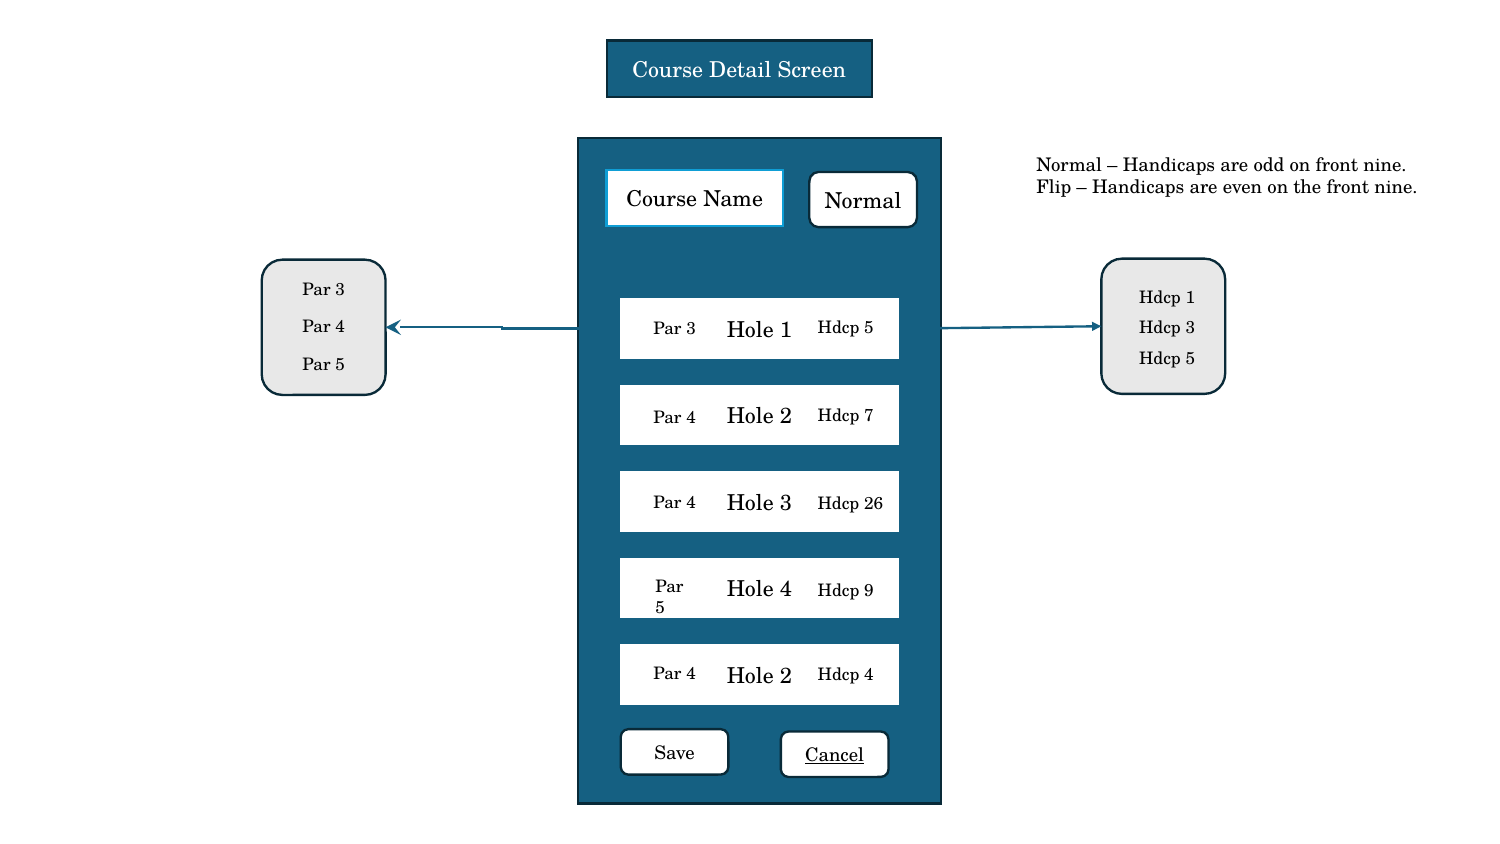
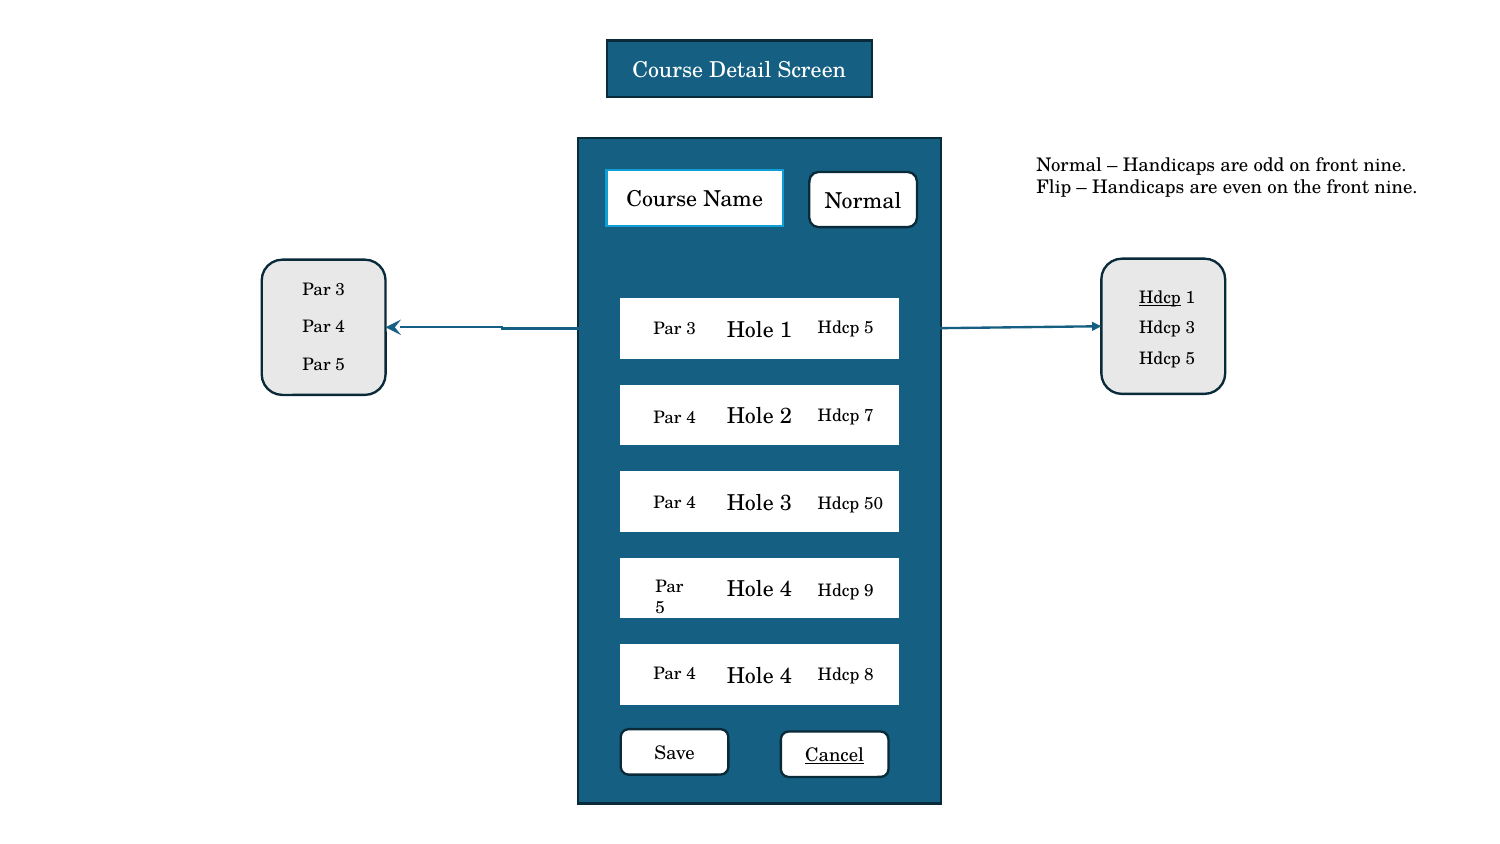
Hdcp underline: none -> present (1160, 298)
26: 26 -> 50 (874, 504)
2: 2 -> 4 (786, 676)
Hdcp 4: 4 -> 8 (869, 675)
